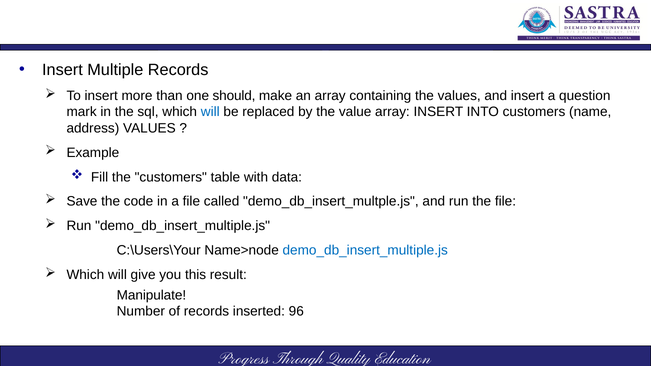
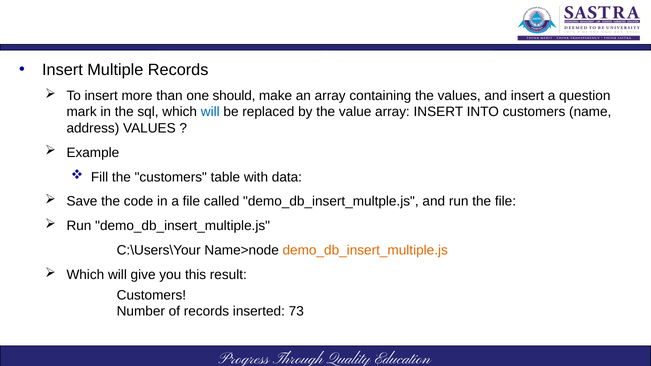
demo_db_insert_multiple.js colour: blue -> orange (365, 250)
Manipulate: Manipulate -> Customers (151, 295)
96: 96 -> 73 (296, 312)
